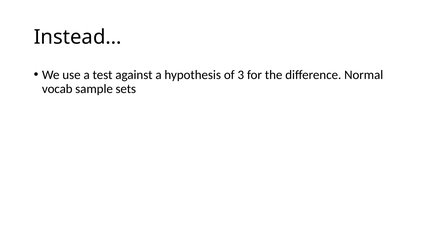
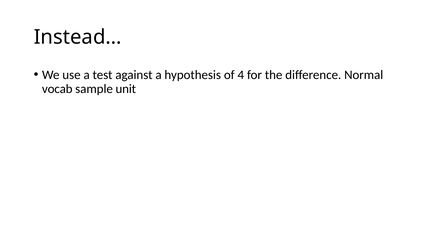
3: 3 -> 4 (241, 75)
sets: sets -> unit (126, 89)
